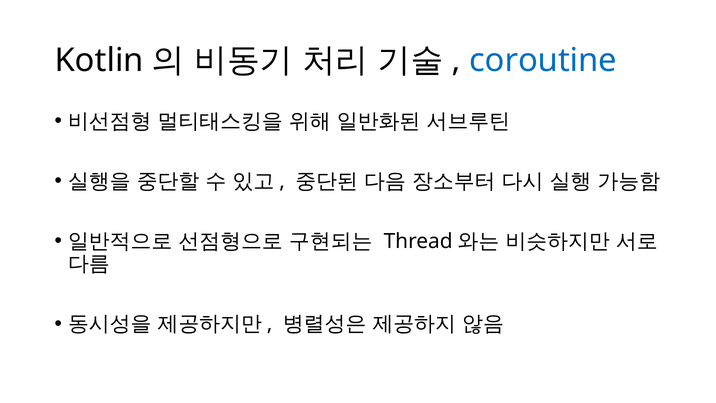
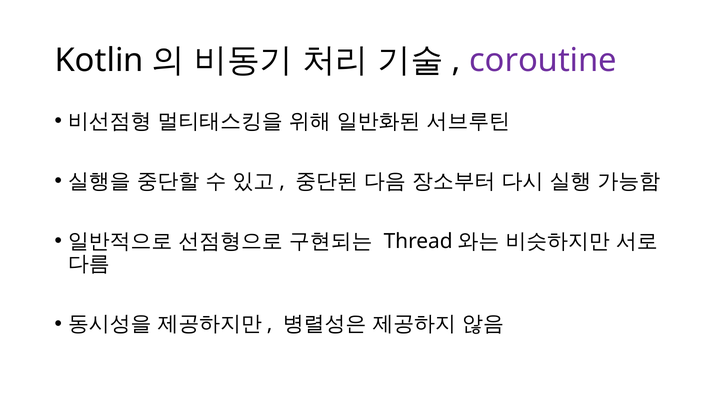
coroutine colour: blue -> purple (543, 60)
